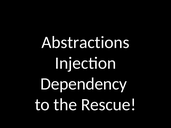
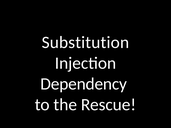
Abstractions: Abstractions -> Substitution (85, 42)
